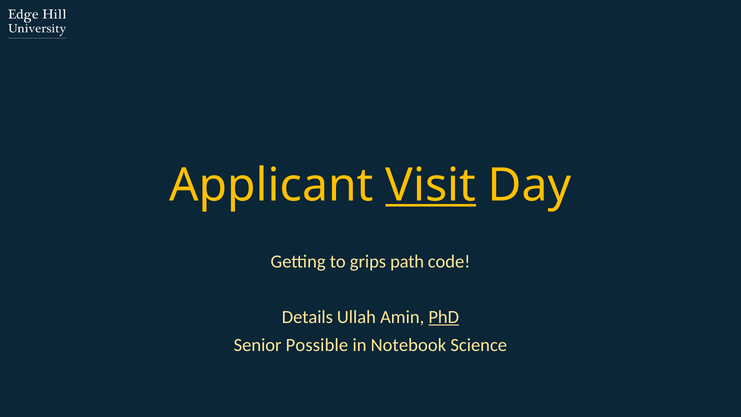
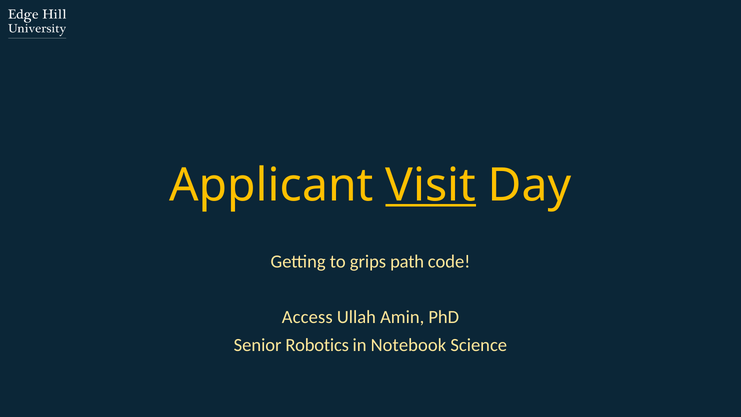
Details: Details -> Access (307, 317)
PhD underline: present -> none (444, 317)
Possible: Possible -> Robotics (317, 345)
